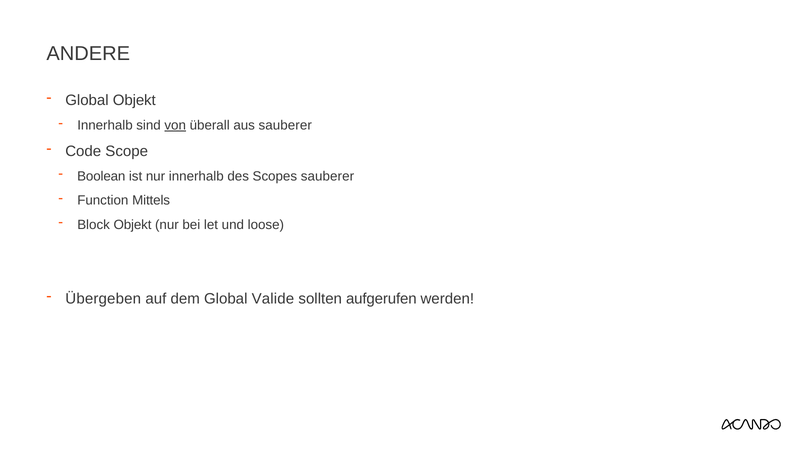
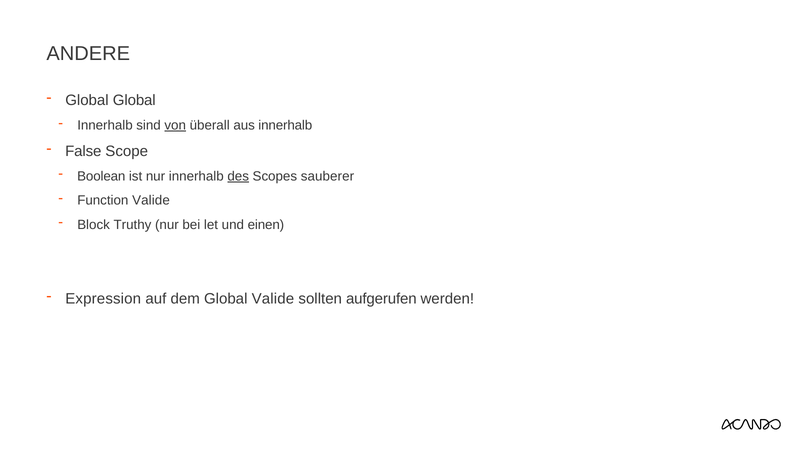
Global Objekt: Objekt -> Global (134, 100)
aus sauberer: sauberer -> innerhalb (285, 125)
Code: Code -> False (83, 151)
des underline: none -> present (238, 176)
Function Mittels: Mittels -> Valide (151, 201)
Block Objekt: Objekt -> Truthy (132, 225)
loose: loose -> einen (266, 225)
Übergeben: Übergeben -> Expression (103, 299)
